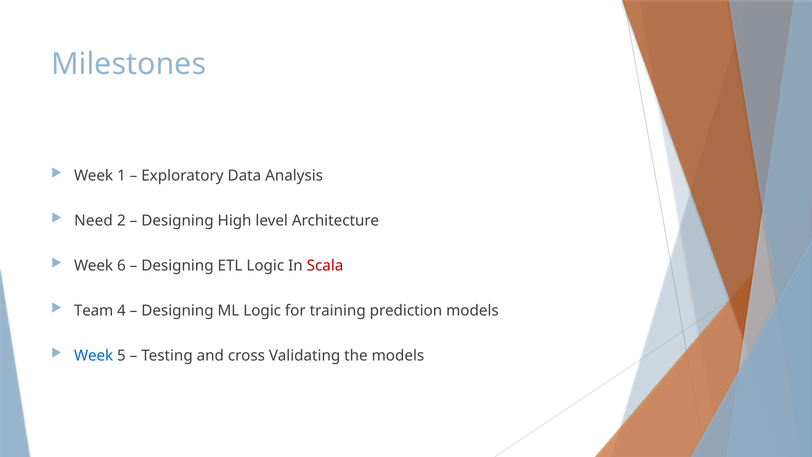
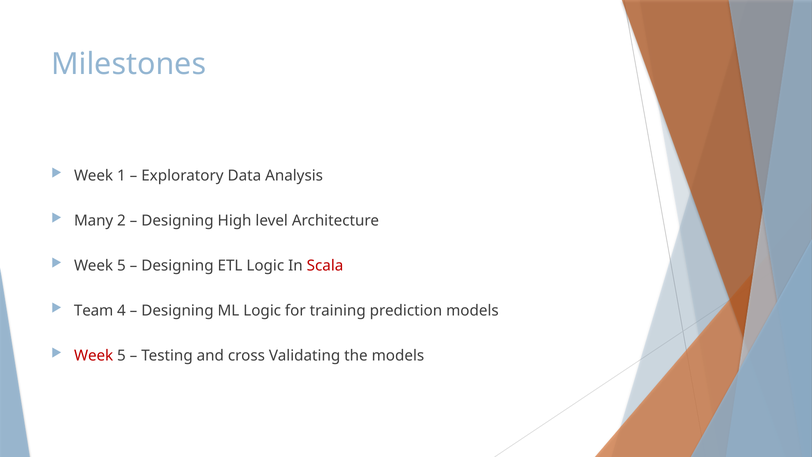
Need: Need -> Many (94, 220)
6: 6 -> 5 (121, 265)
Week colour: blue -> red (94, 355)
